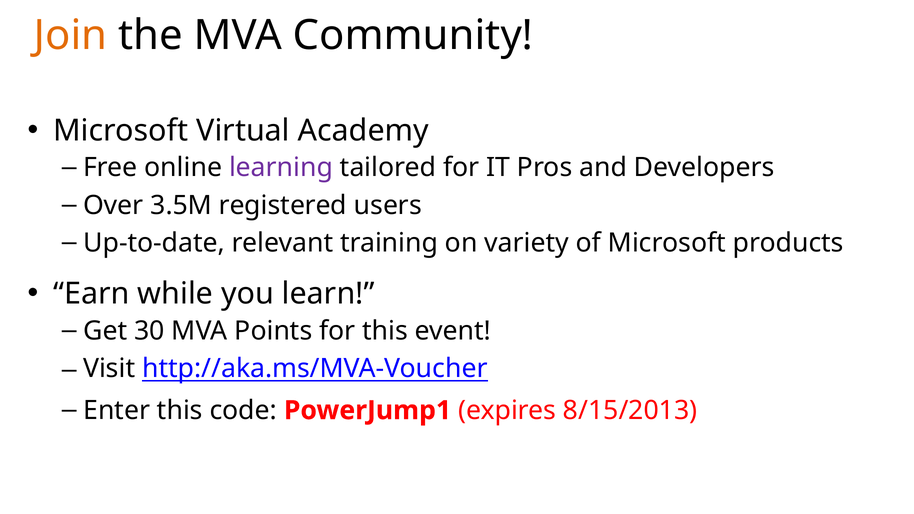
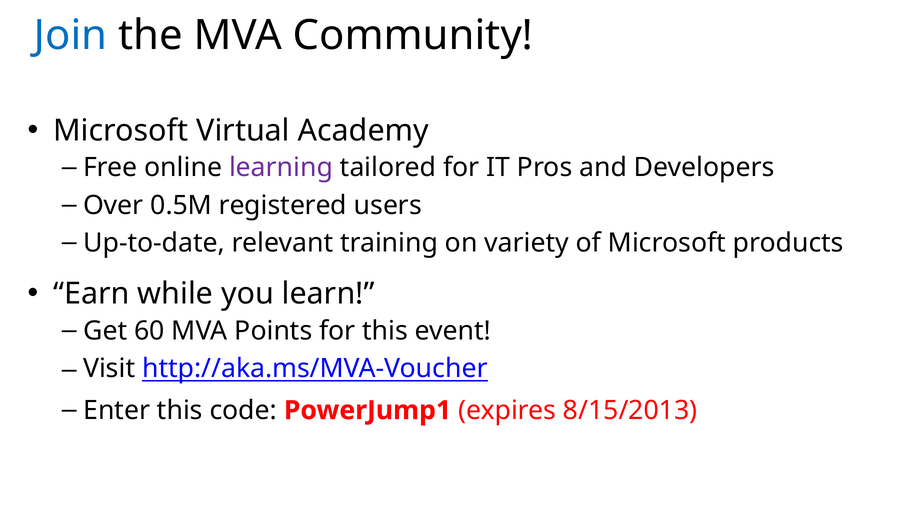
Join colour: orange -> blue (71, 35)
3.5M: 3.5M -> 0.5M (181, 205)
30: 30 -> 60 (149, 331)
